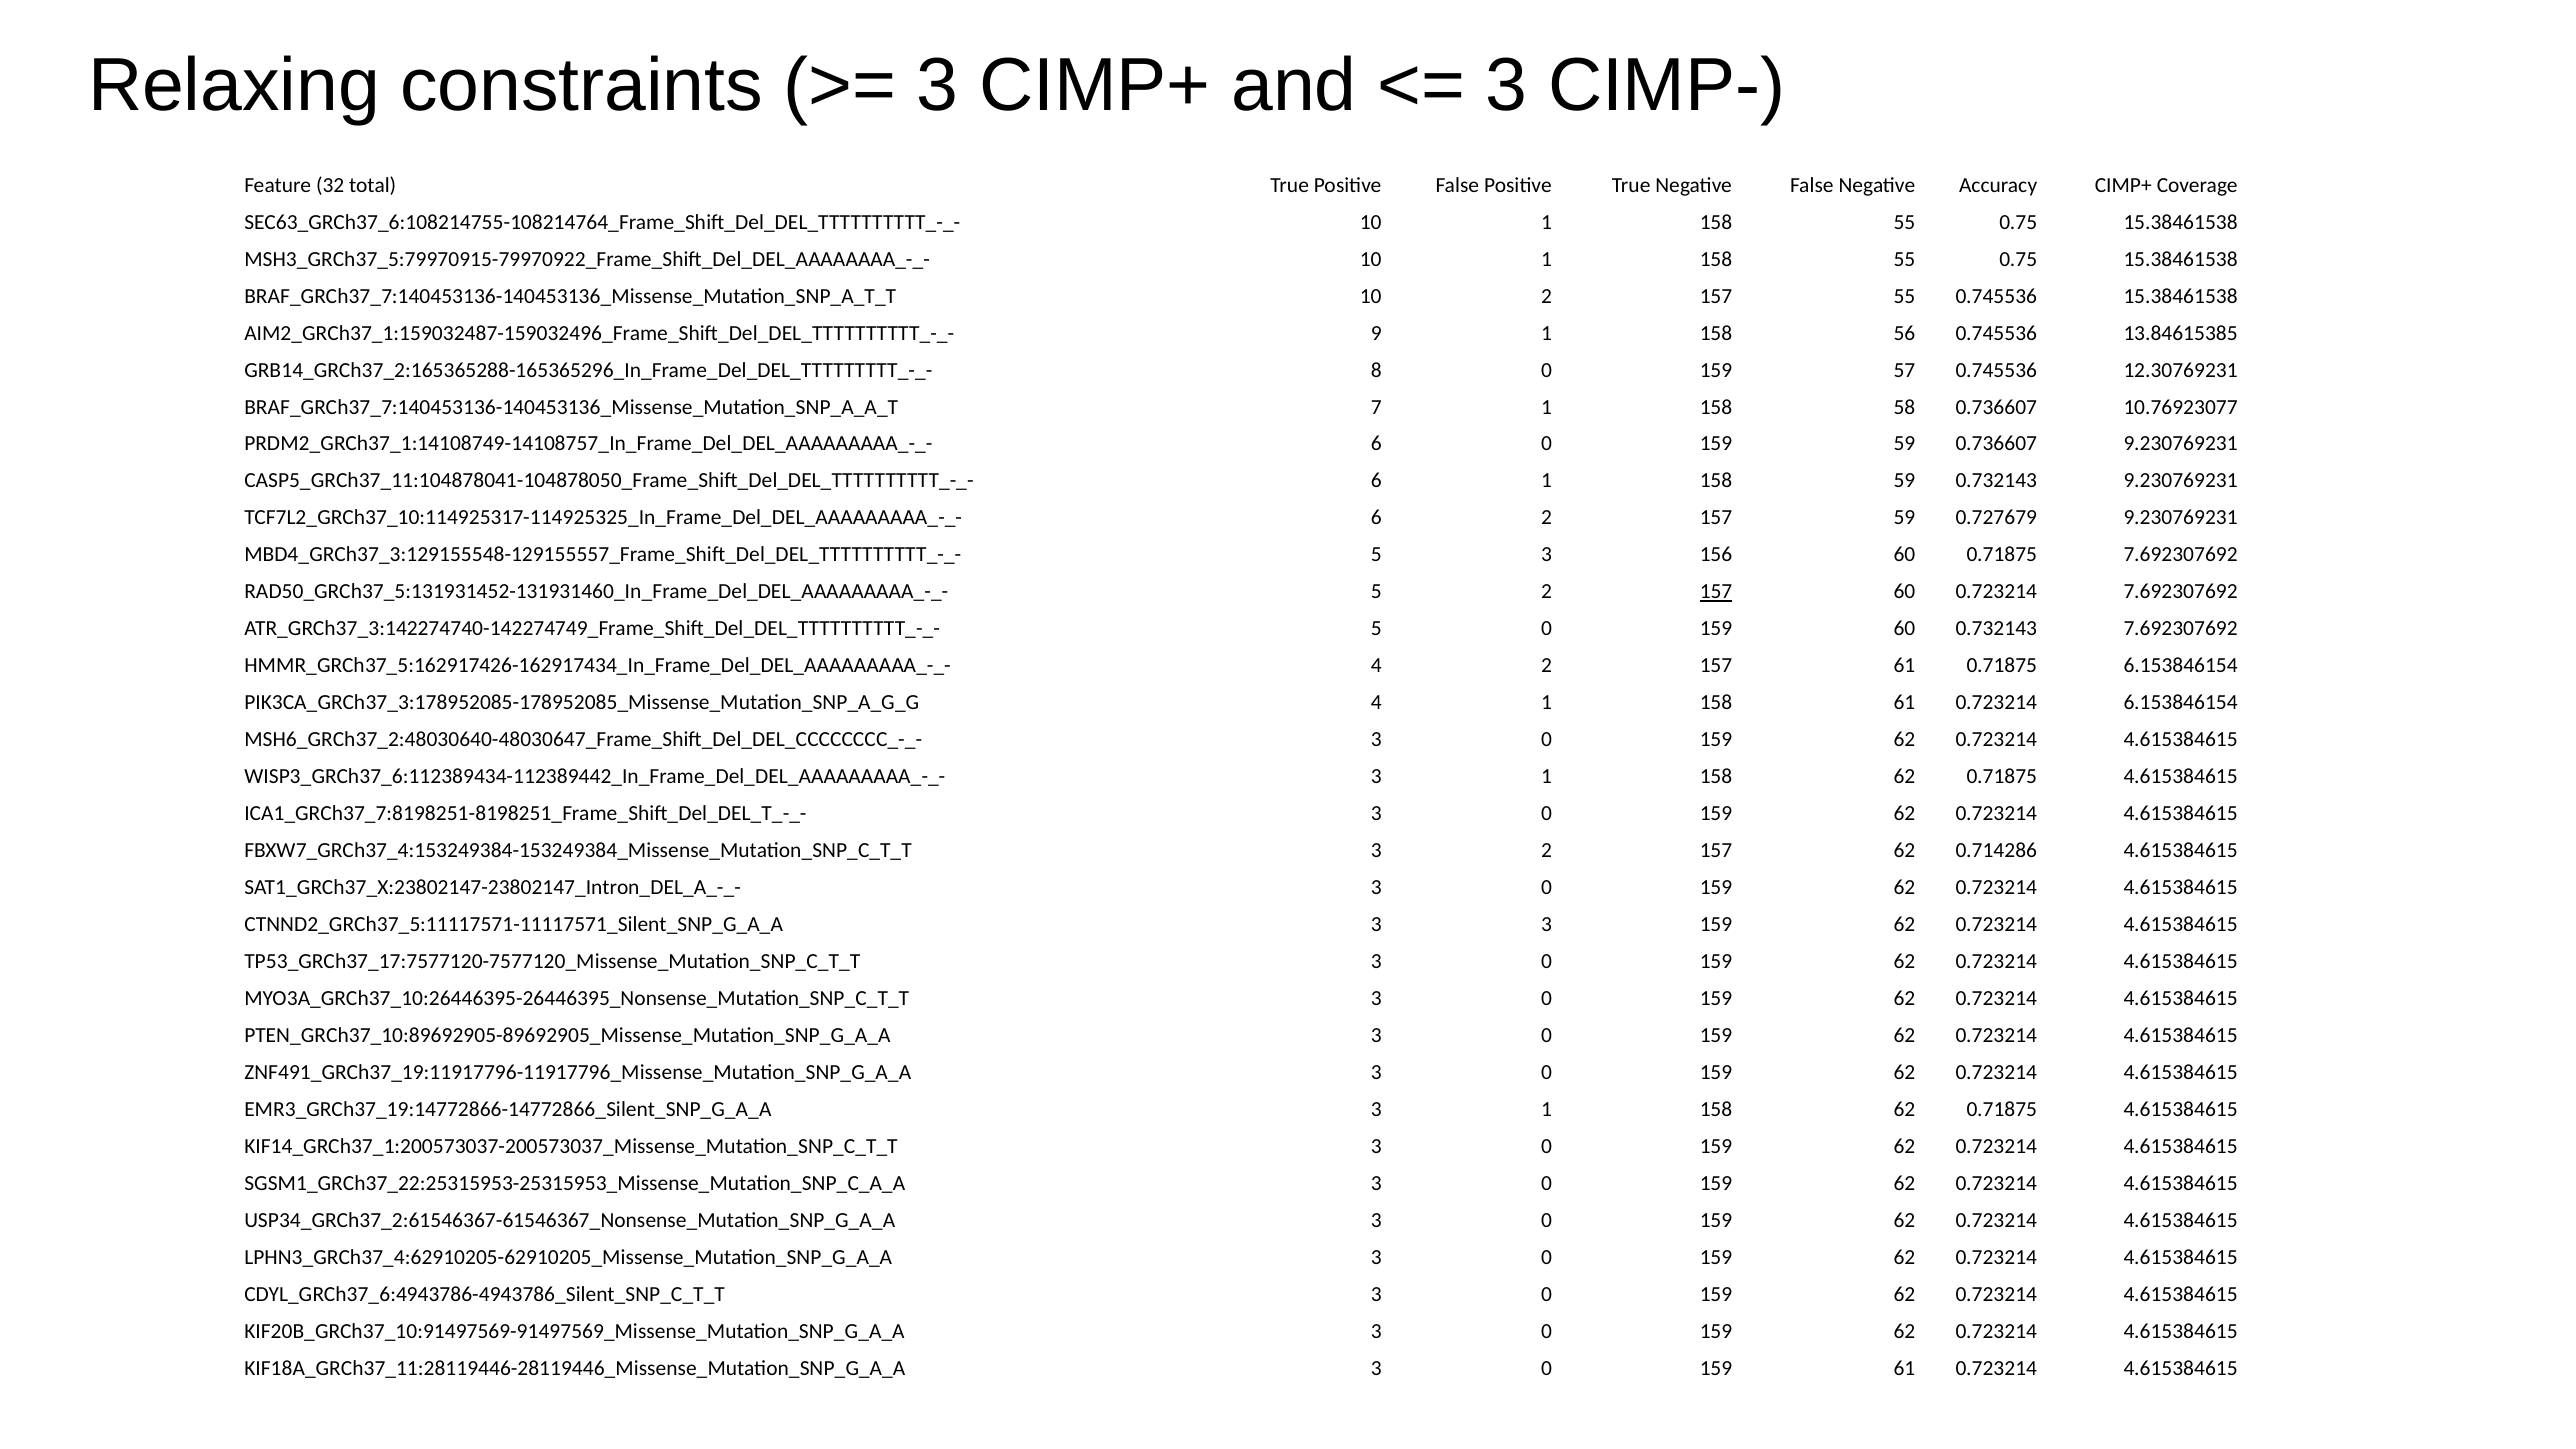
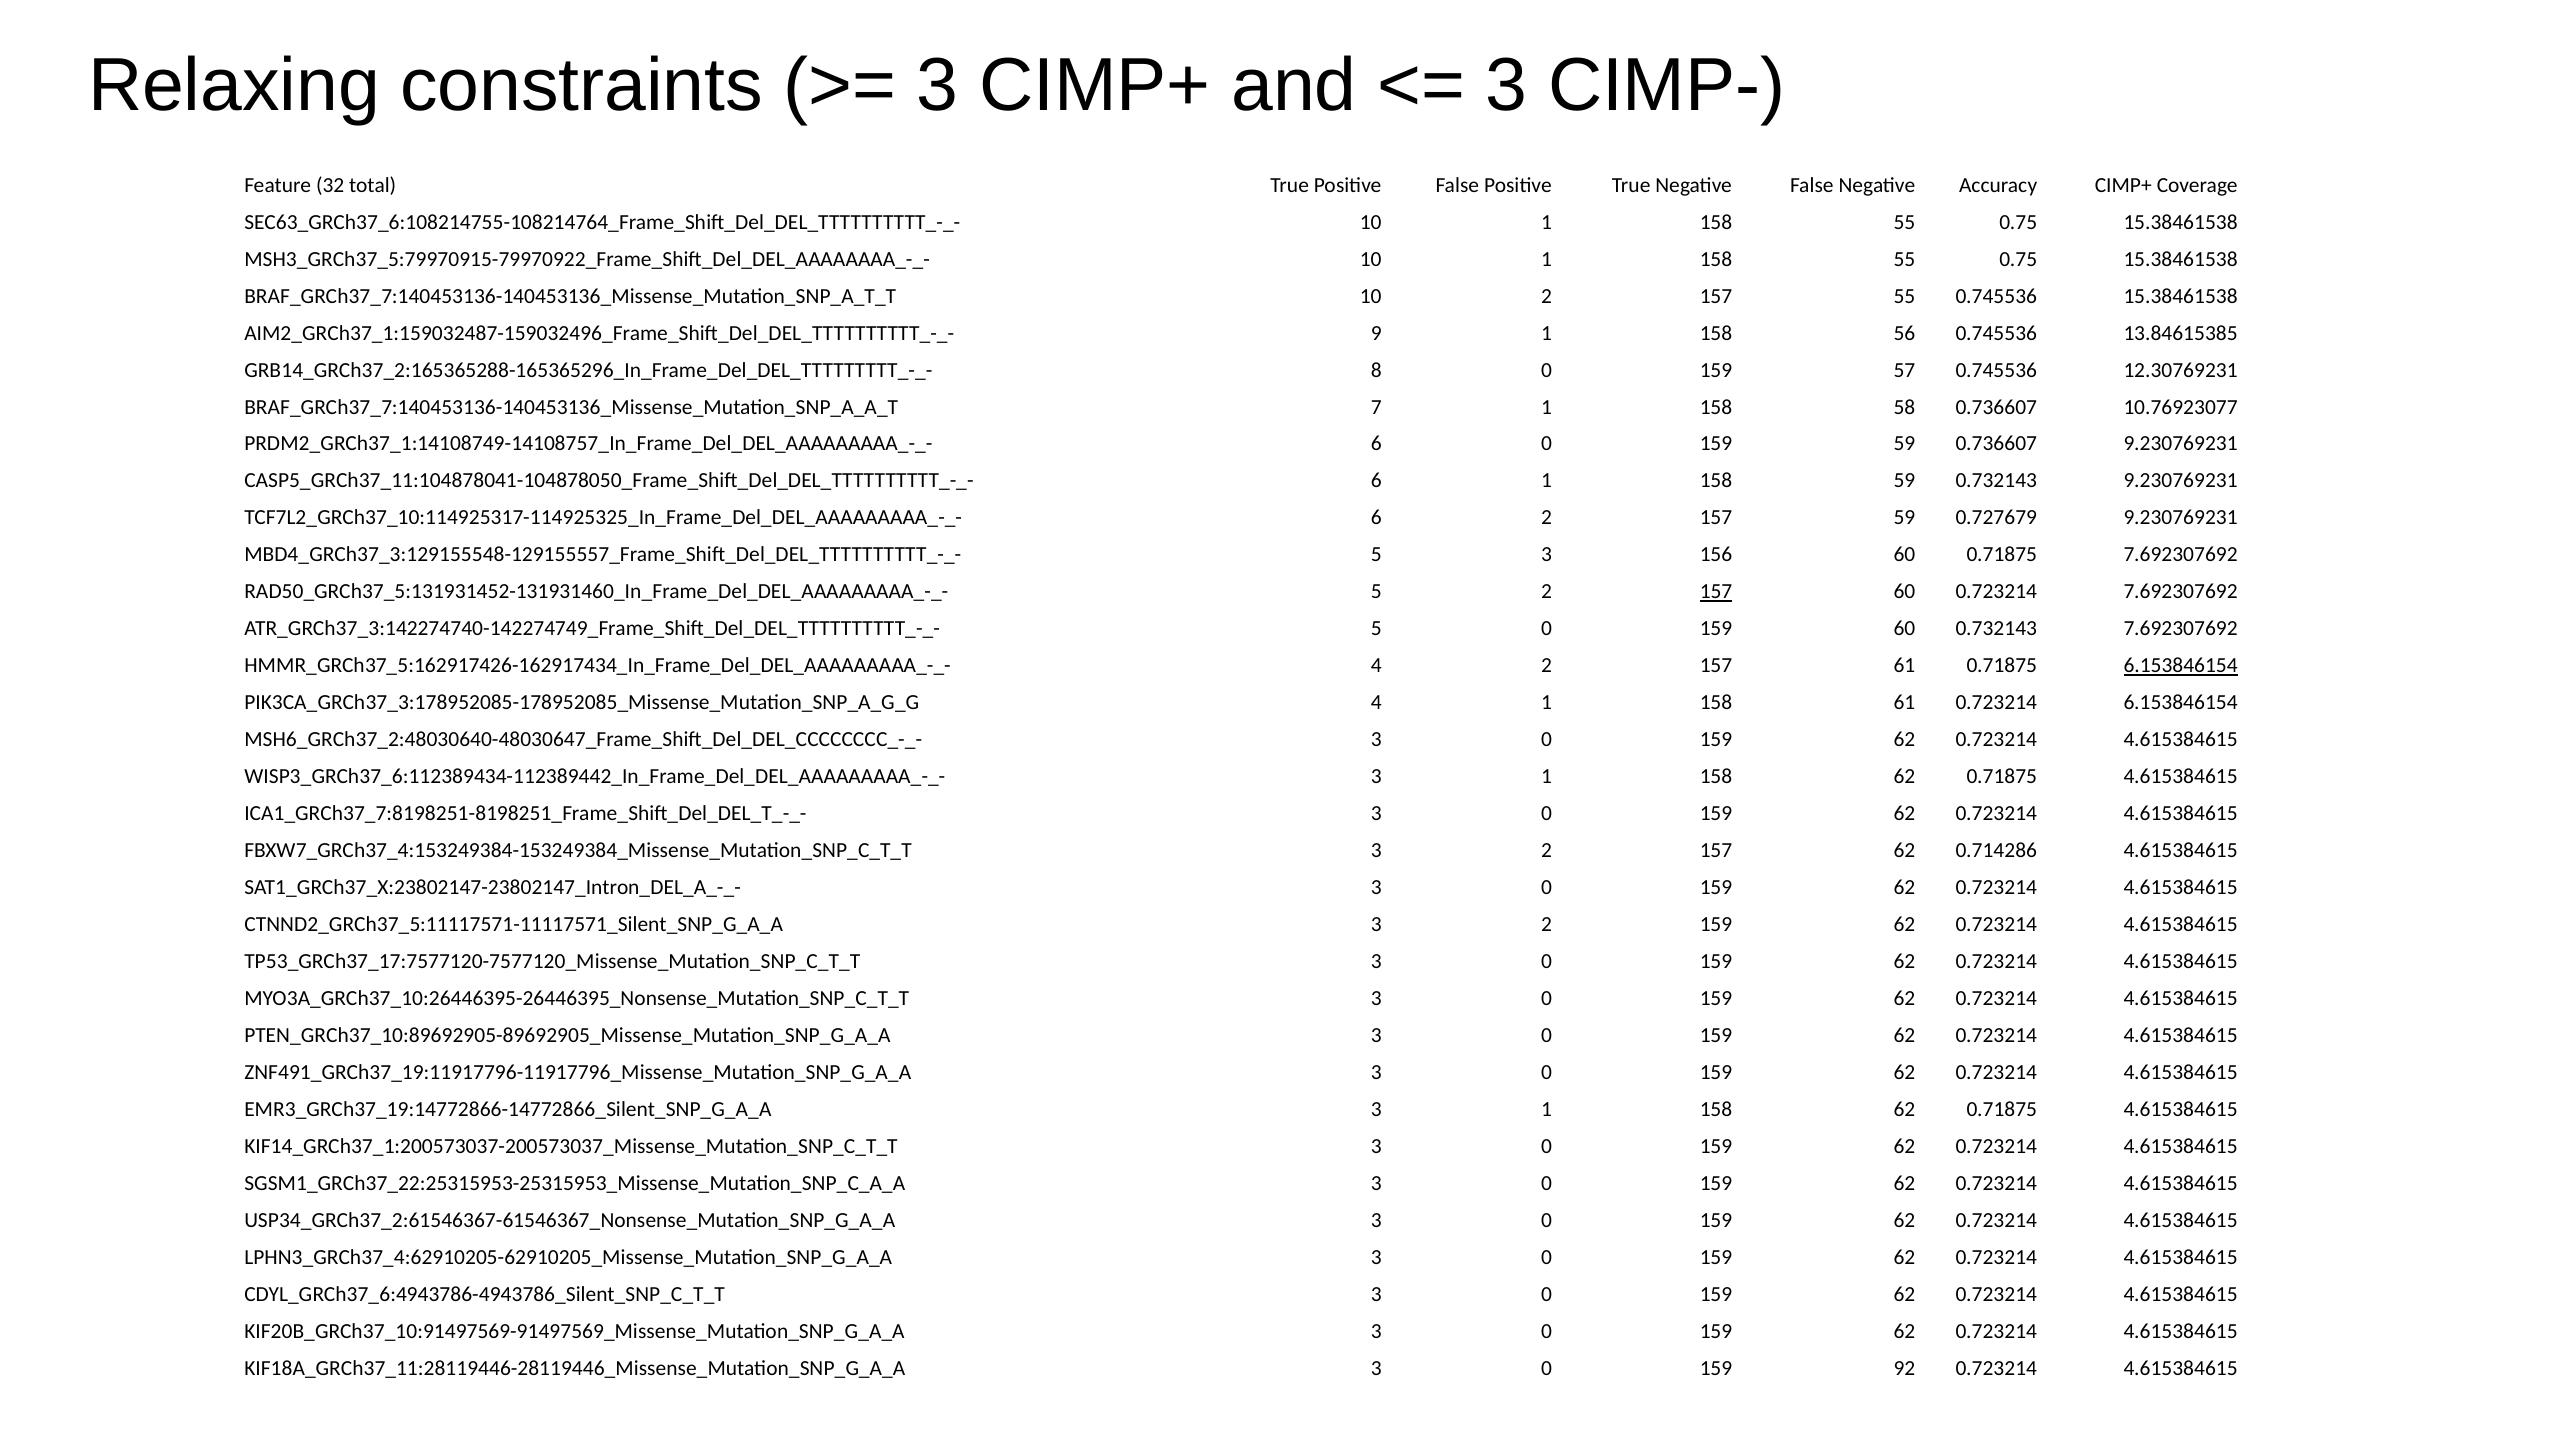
6.153846154 underline: none -> present (2181, 666)
3: 3 -> 2 (1547, 924)
159 61: 61 -> 92 (1905, 1368)
